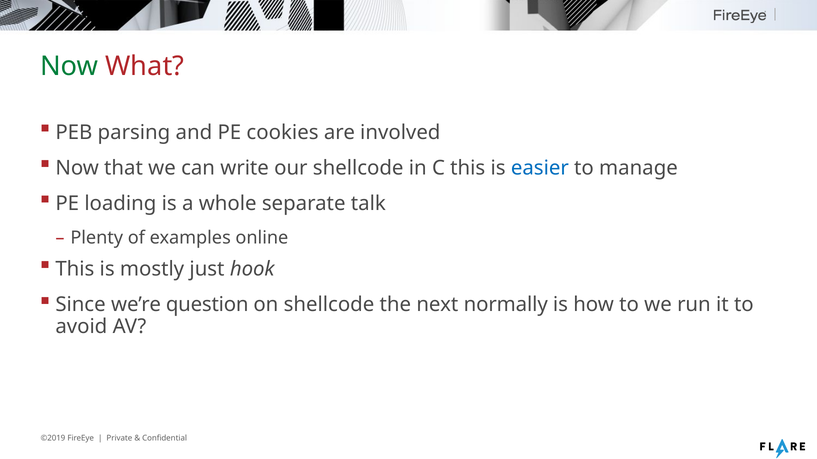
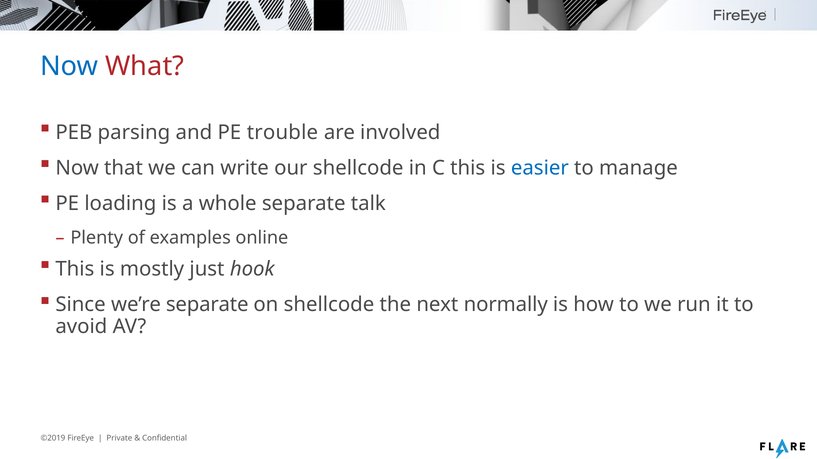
Now colour: green -> blue (69, 66)
cookies: cookies -> trouble (282, 132)
we’re question: question -> separate (207, 305)
